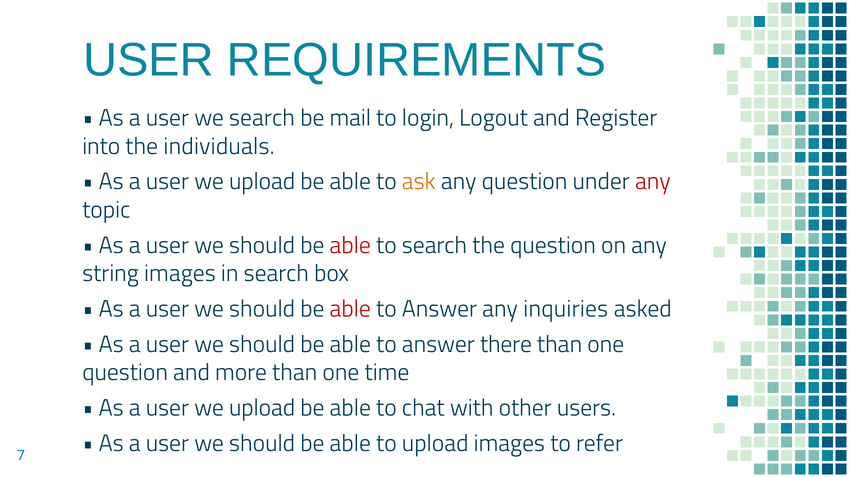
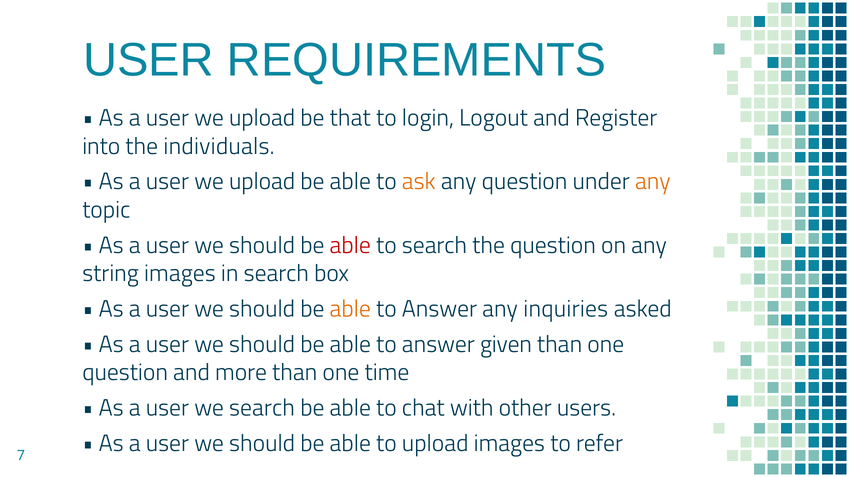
search: search -> upload (262, 118)
mail: mail -> that (350, 118)
any colour: red -> orange (653, 182)
able colour: red -> orange (350, 309)
there: there -> given (506, 345)
upload: upload -> search (262, 408)
